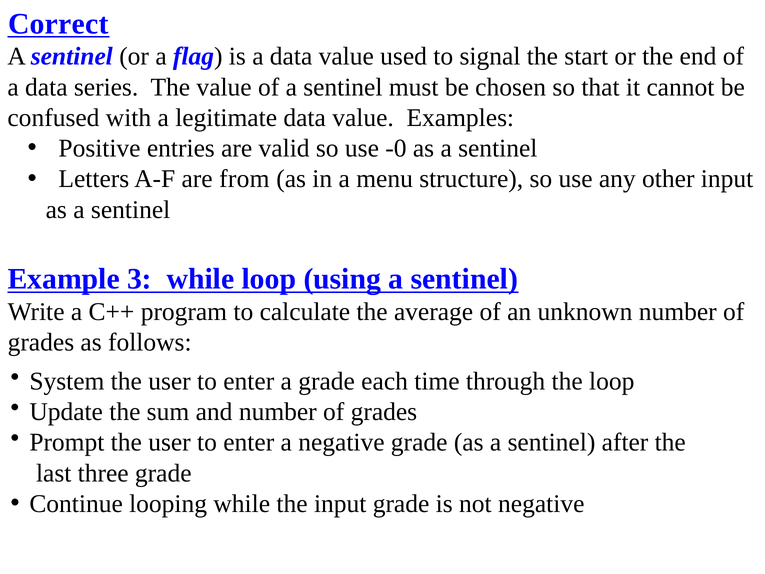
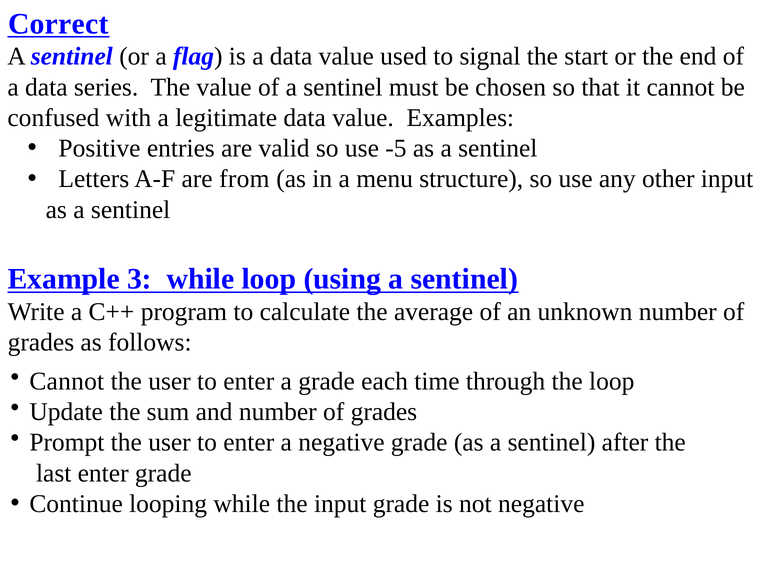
-0: -0 -> -5 (396, 148)
System: System -> Cannot (67, 381)
last three: three -> enter (103, 473)
